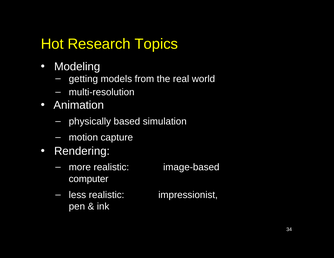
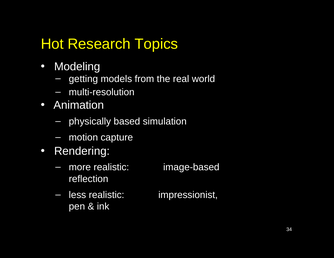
computer: computer -> reflection (89, 179)
